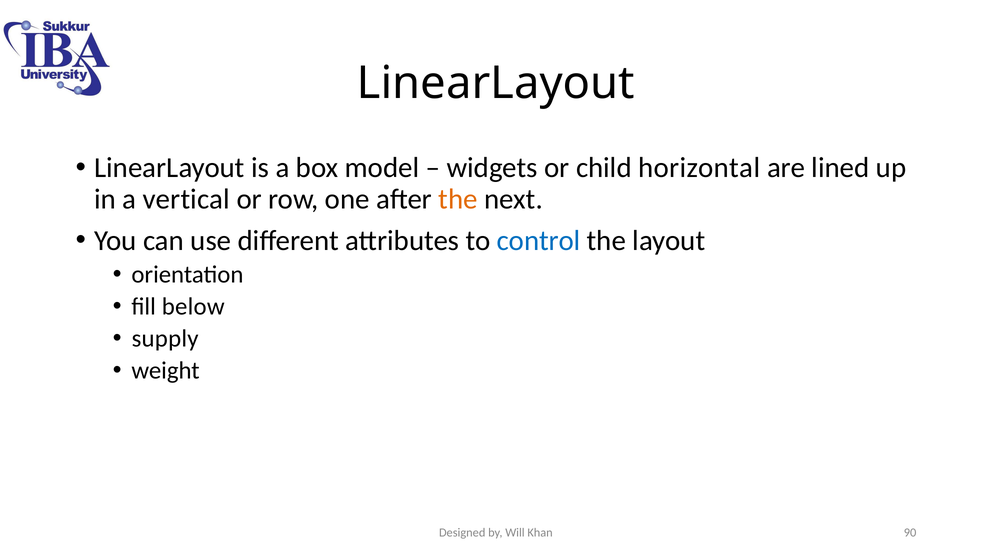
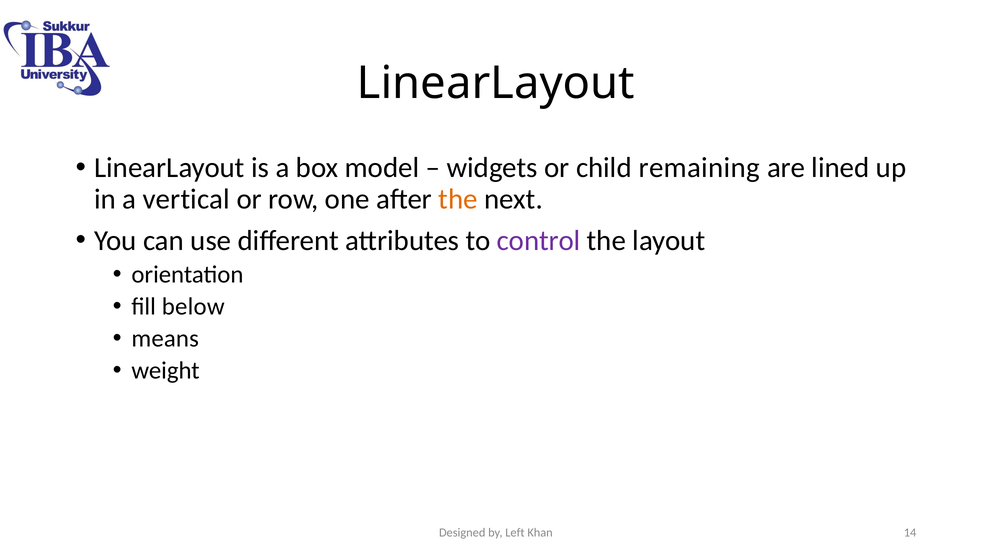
horizontal: horizontal -> remaining (699, 168)
control colour: blue -> purple (539, 241)
supply: supply -> means (165, 339)
Will: Will -> Left (515, 533)
90: 90 -> 14 (910, 533)
